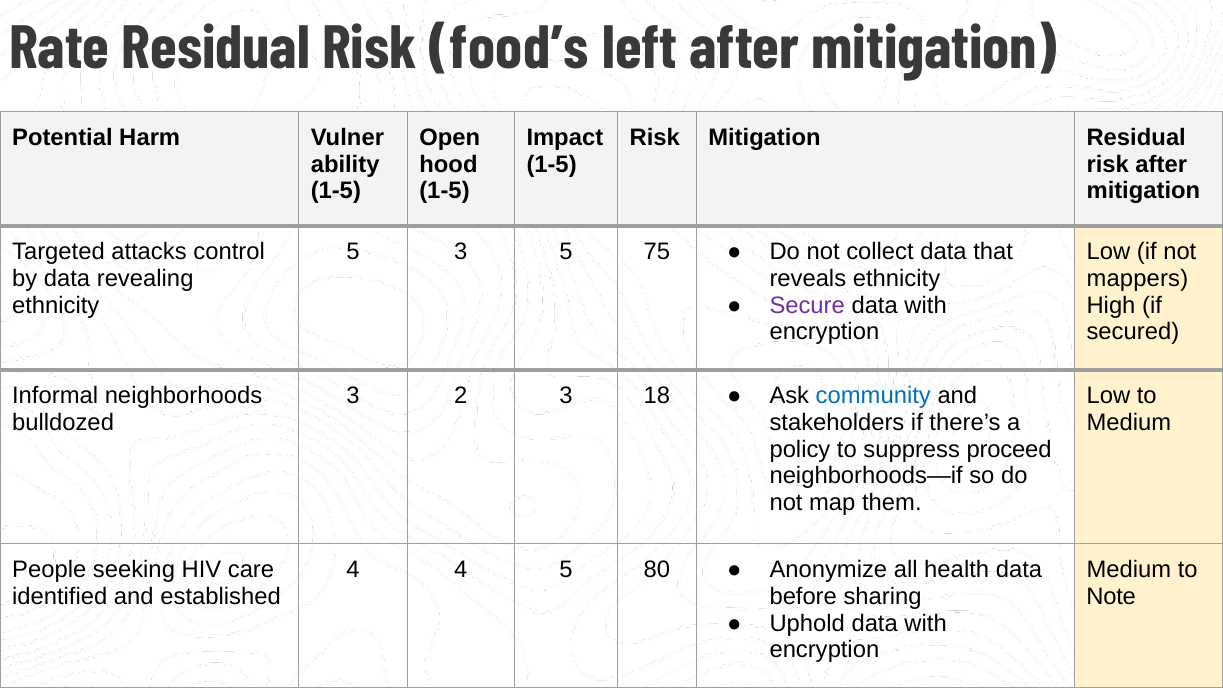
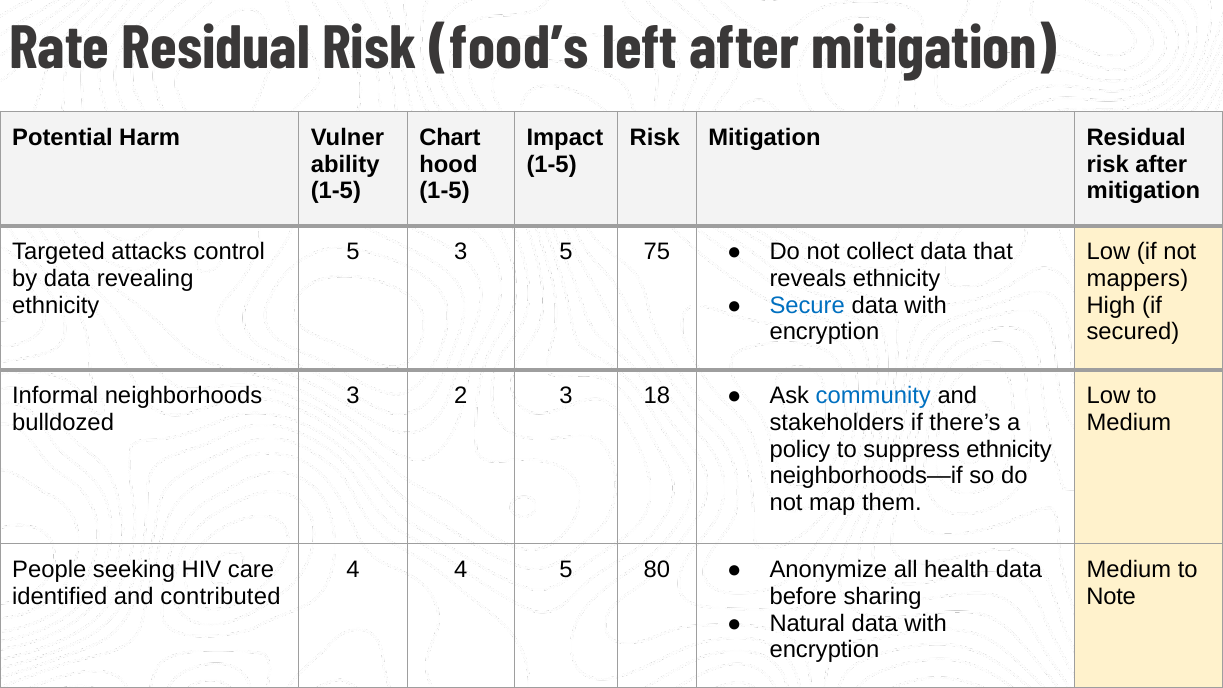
Open: Open -> Chart (450, 137)
Secure colour: purple -> blue (807, 305)
suppress proceed: proceed -> ethnicity (1009, 449)
established: established -> contributed (220, 596)
Uphold: Uphold -> Natural (807, 623)
